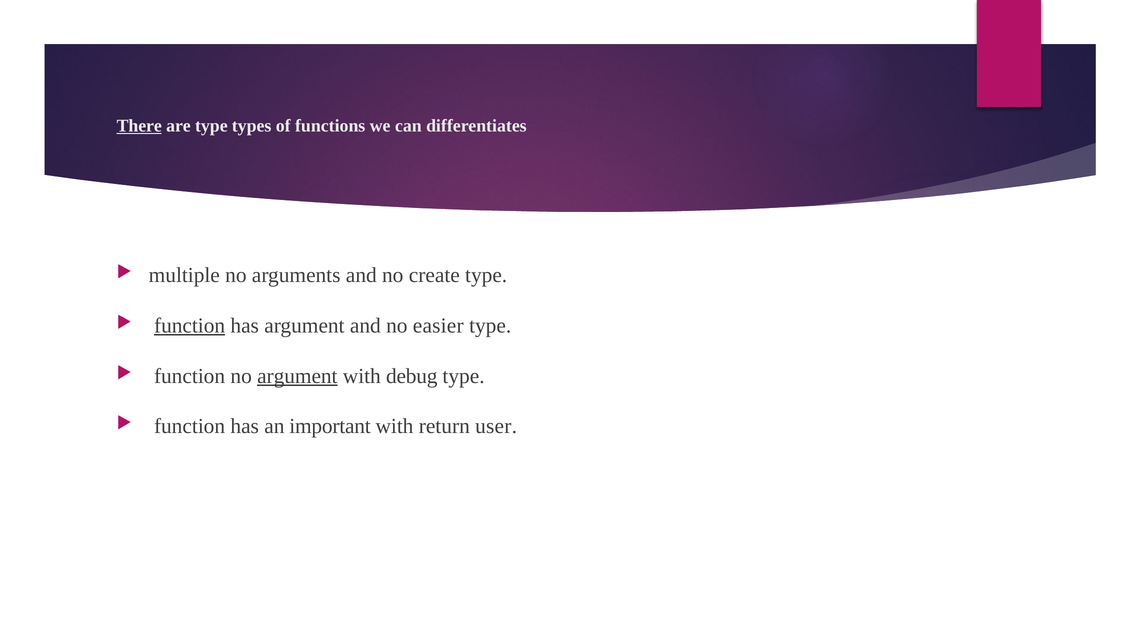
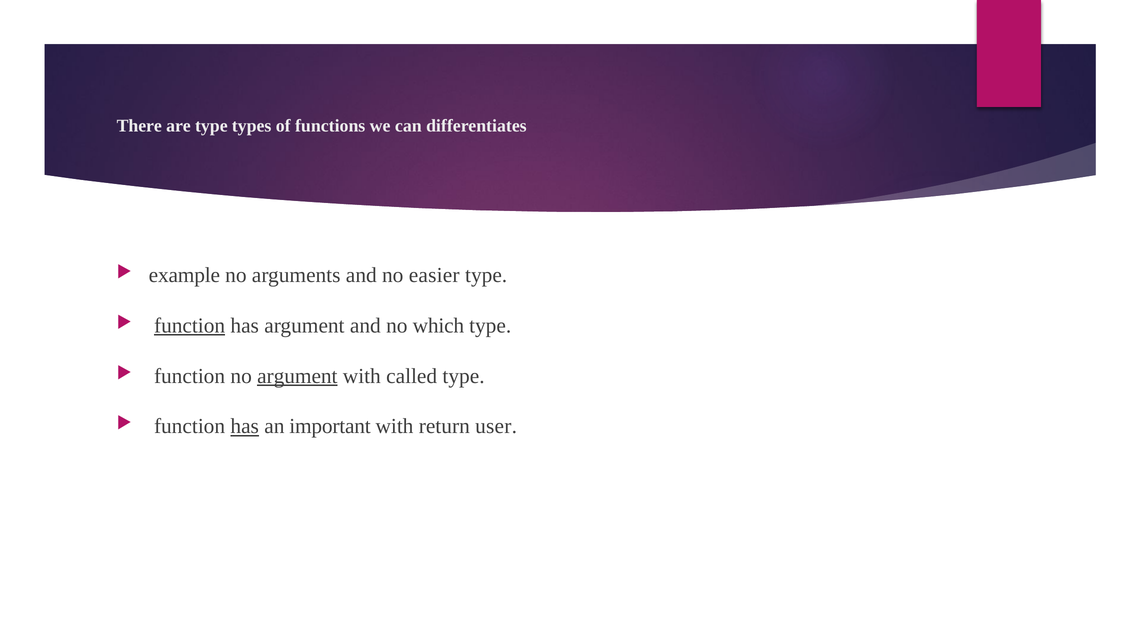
There underline: present -> none (139, 126)
multiple: multiple -> example (184, 275)
create: create -> easier (434, 275)
easier: easier -> which (438, 326)
debug: debug -> called (412, 376)
has underline: none -> present (245, 426)
